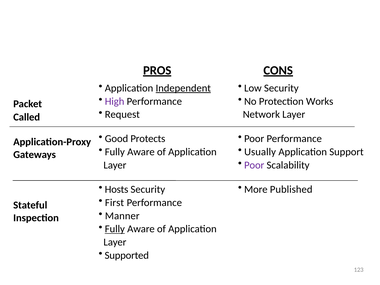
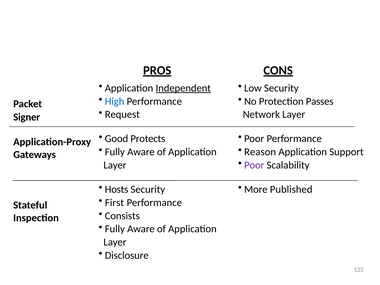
High colour: purple -> blue (115, 101)
Works: Works -> Passes (320, 101)
Called: Called -> Signer (27, 117)
Usually: Usually -> Reason (260, 152)
Manner: Manner -> Consists (122, 216)
Fully underline: present -> none (115, 229)
Supported: Supported -> Disclosure (127, 255)
